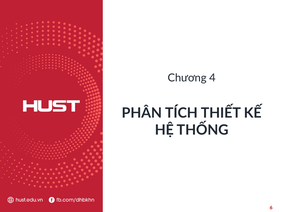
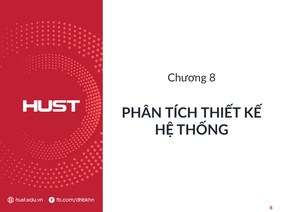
4: 4 -> 8 (213, 78)
